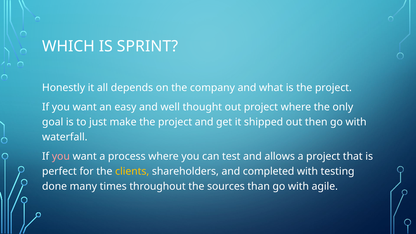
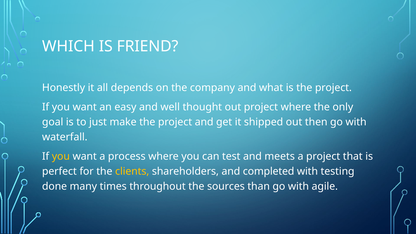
SPRINT: SPRINT -> FRIEND (148, 46)
you colour: pink -> yellow (61, 156)
allows: allows -> meets (280, 156)
